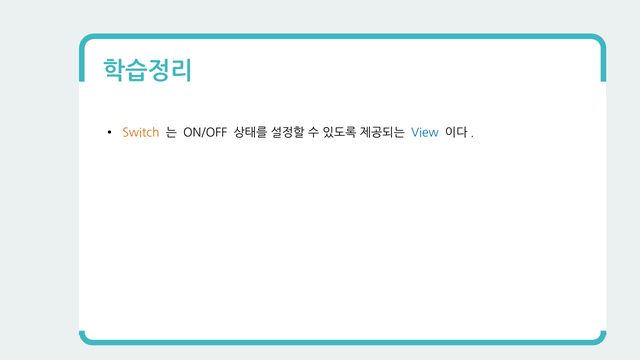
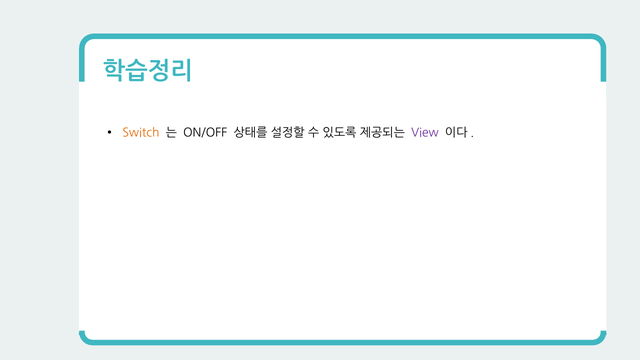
View colour: blue -> purple (425, 133)
